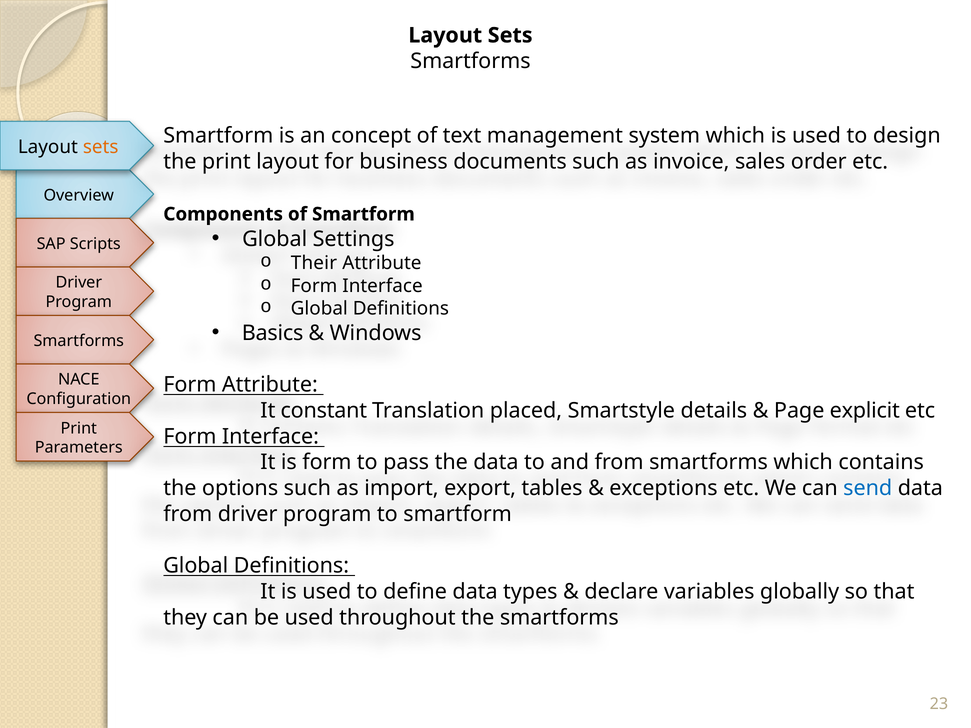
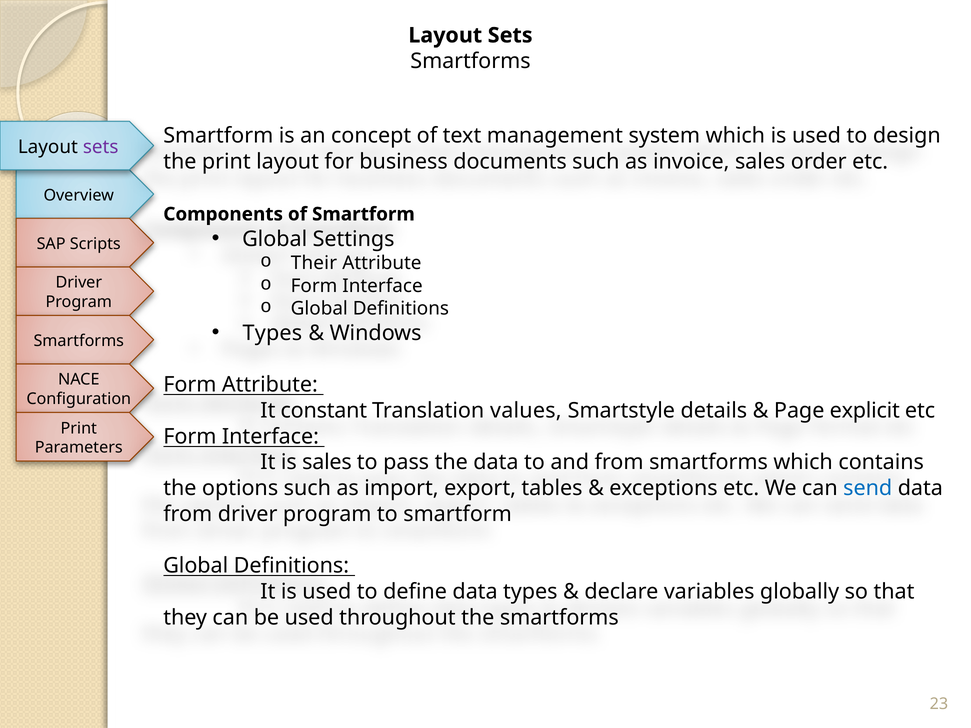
sets colour: orange -> purple (101, 147)
Basics: Basics -> Types (272, 333)
placed: placed -> values (526, 411)
is form: form -> sales (327, 463)
